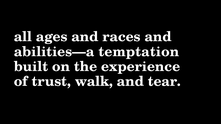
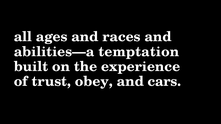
walk: walk -> obey (94, 82)
tear: tear -> cars (164, 82)
